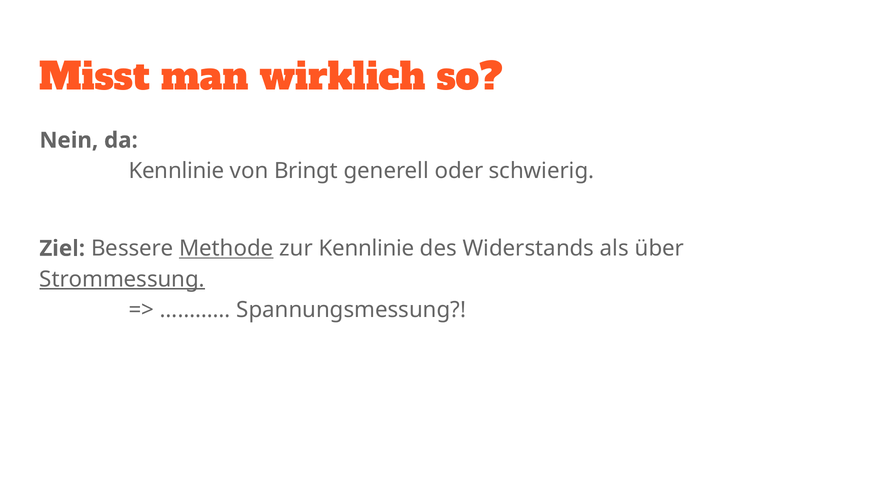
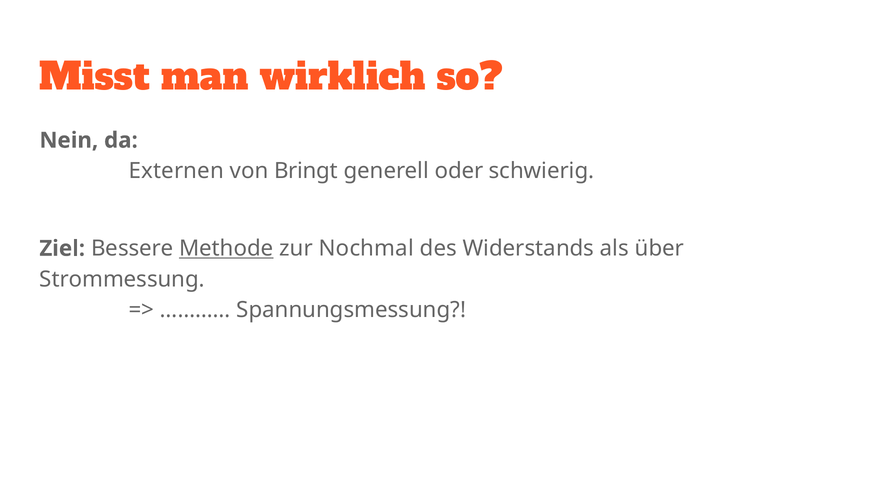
Kennlinie: Kennlinie -> Externen (176, 171)
zur Kennlinie: Kennlinie -> Nochmal (366, 249)
Strommessung underline: present -> none (122, 279)
